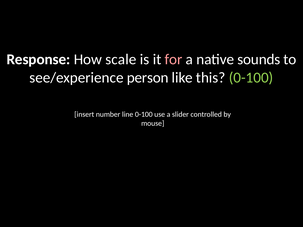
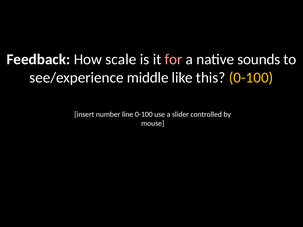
Response: Response -> Feedback (38, 59)
person: person -> middle (148, 78)
0-100 colour: light green -> yellow (251, 78)
